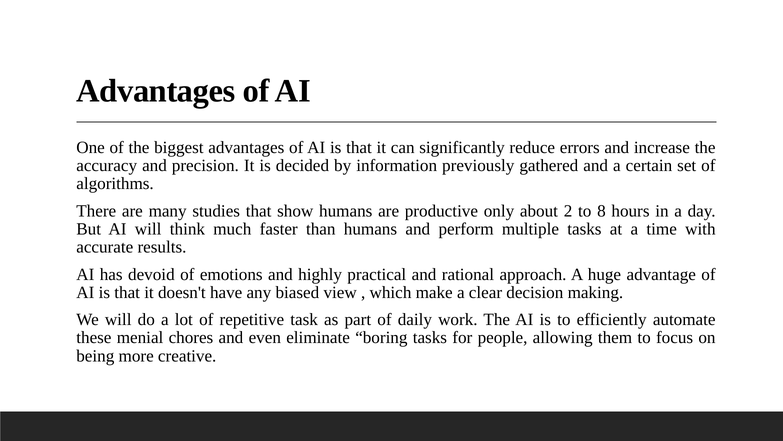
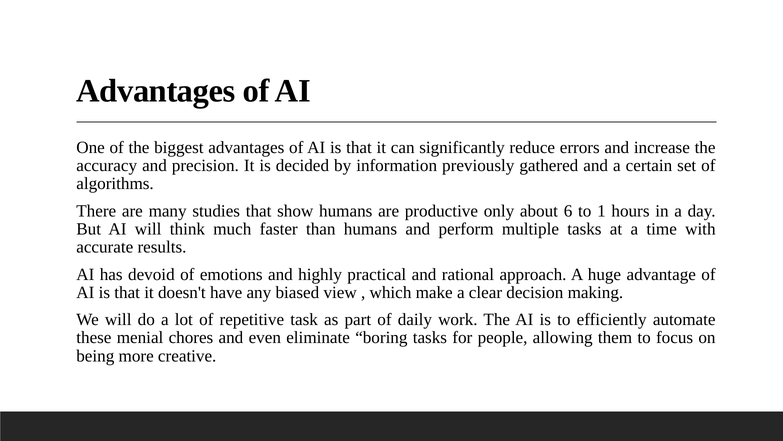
2: 2 -> 6 (568, 211)
8: 8 -> 1 (601, 211)
